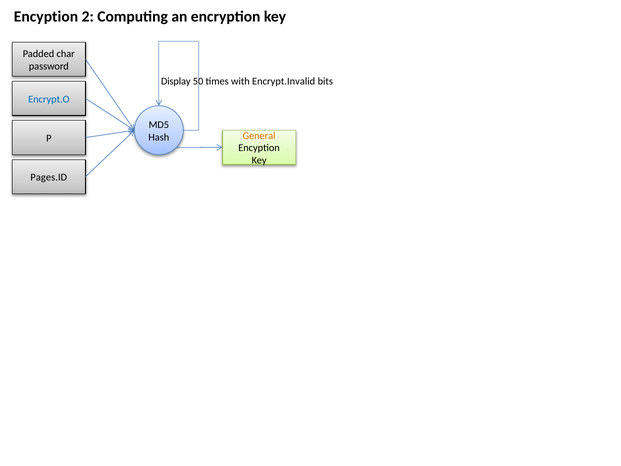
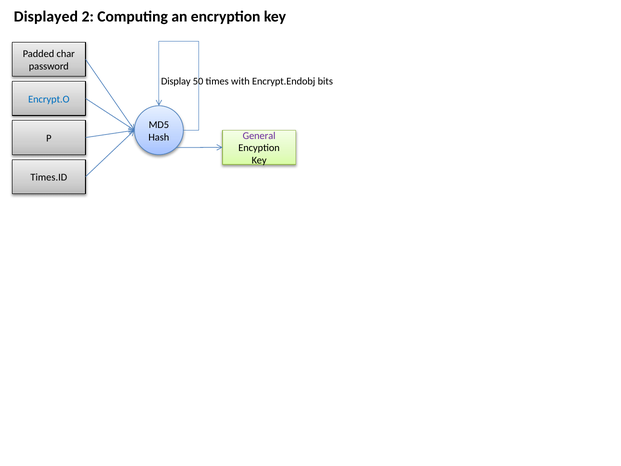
Encyption: Encyption -> Displayed (46, 16)
Encrypt.Invalid: Encrypt.Invalid -> Encrypt.Endobj (284, 81)
General colour: orange -> purple (259, 136)
Pages.ID: Pages.ID -> Times.ID (49, 177)
